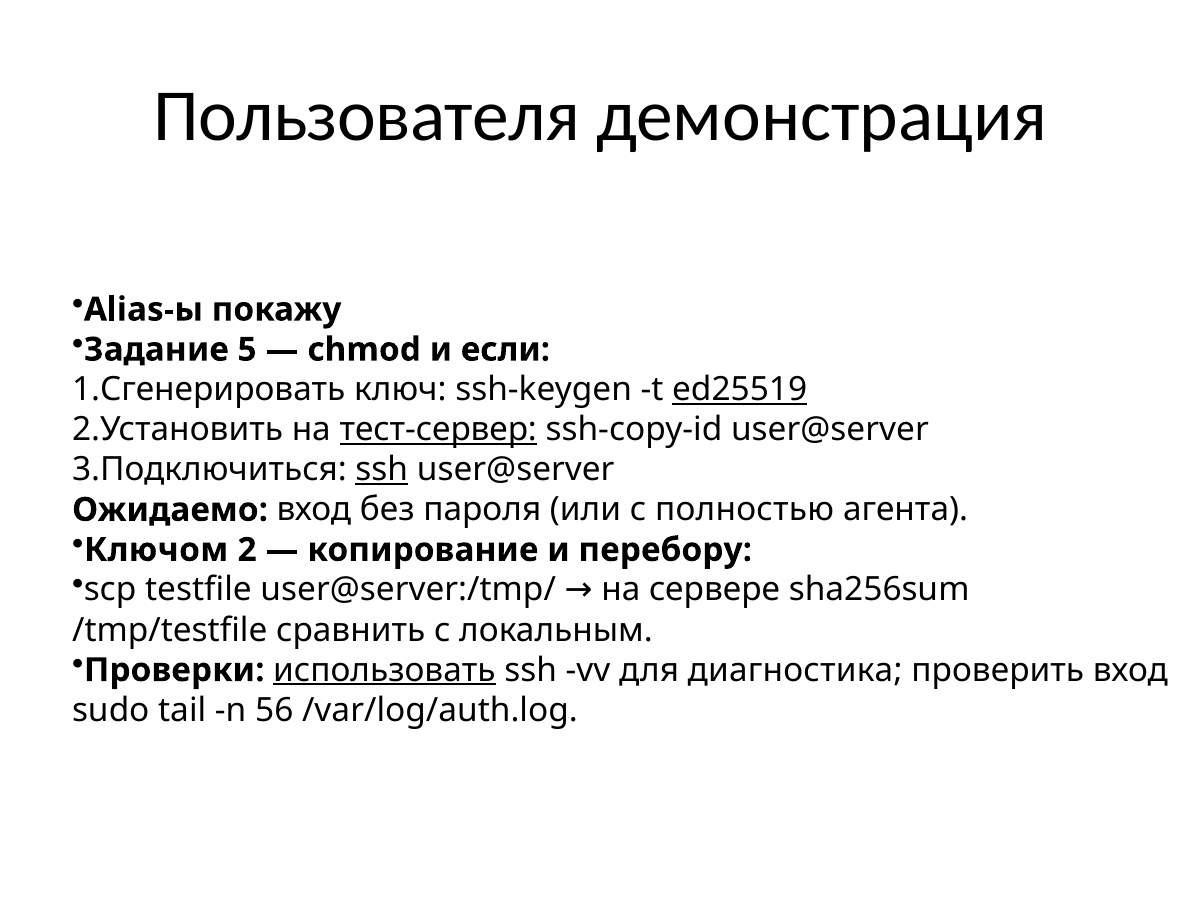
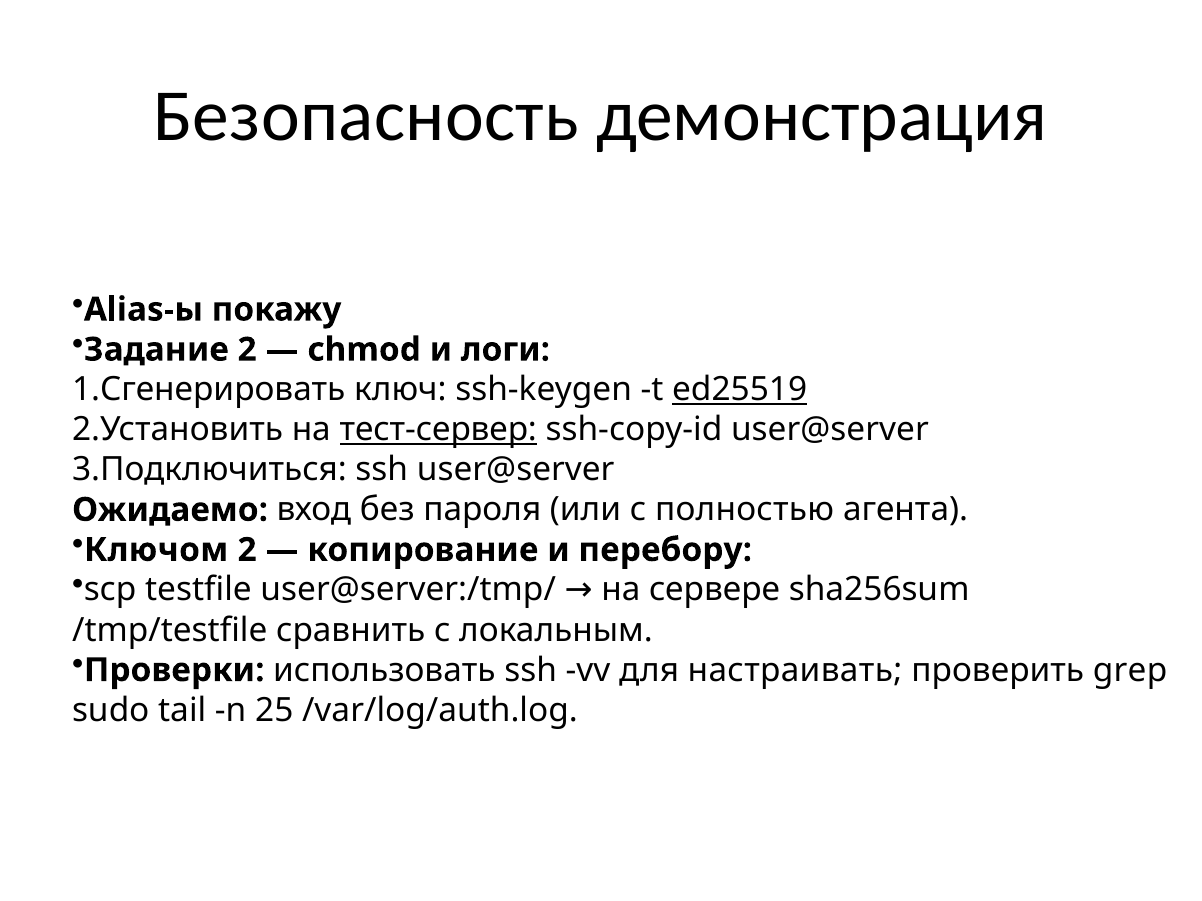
Пользователя: Пользователя -> Безопасность (366, 116)
Задание 5: 5 -> 2 (247, 350)
если: если -> логи (505, 350)
ssh underline: present -> none (382, 470)
использовать underline: present -> none (384, 670)
диагностика: диагностика -> настраивать (795, 670)
проверить вход: вход -> grep (1130, 670)
56: 56 -> 25 (274, 711)
